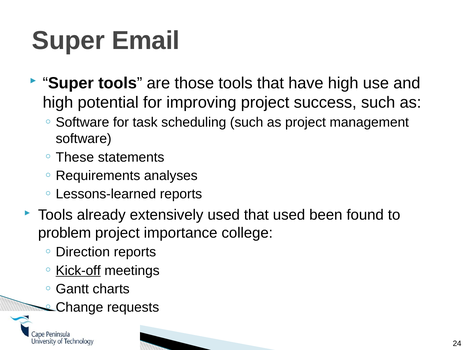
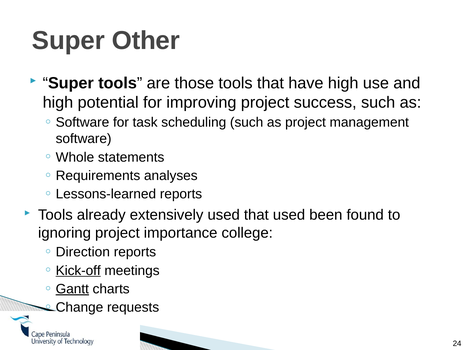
Email: Email -> Other (146, 41)
These: These -> Whole (75, 157)
problem: problem -> ignoring (65, 233)
Gantt underline: none -> present (72, 289)
